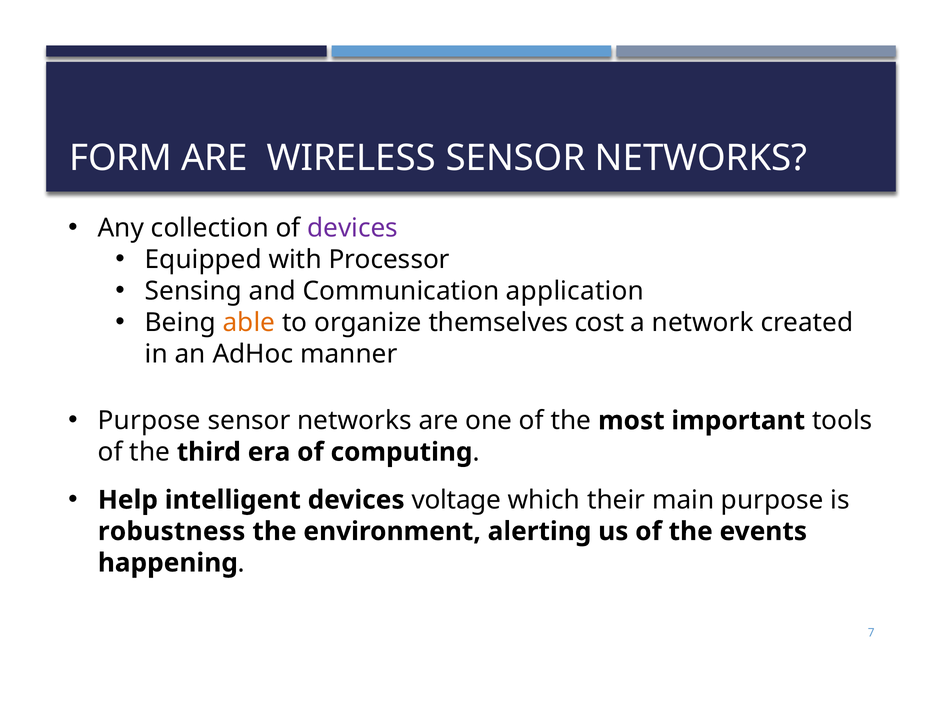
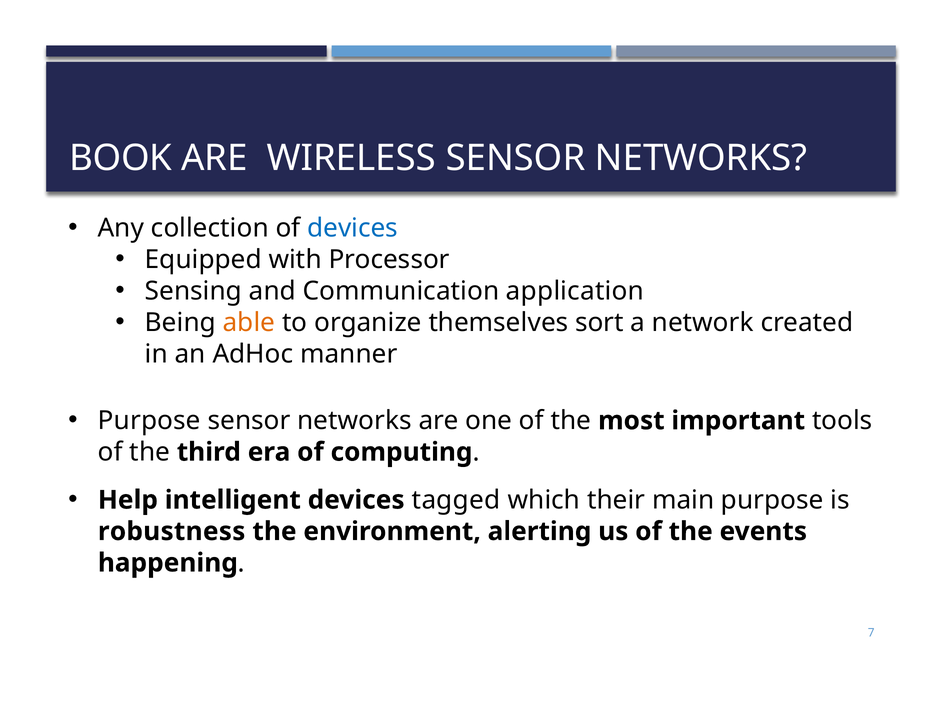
FORM: FORM -> BOOK (121, 158)
devices colour: purple -> blue (353, 228)
cost: cost -> sort (599, 323)
voltage: voltage -> tagged (456, 500)
